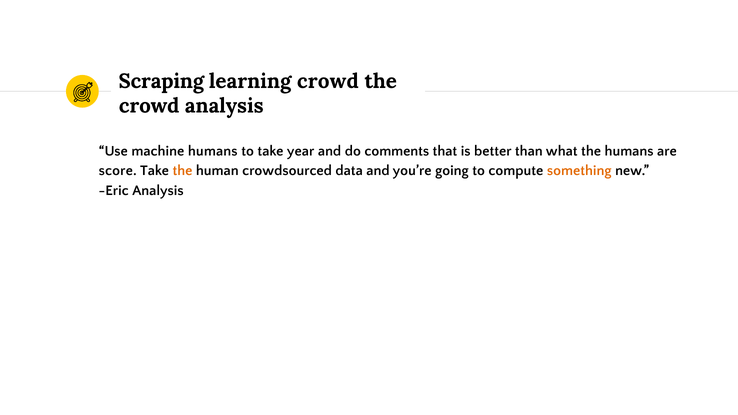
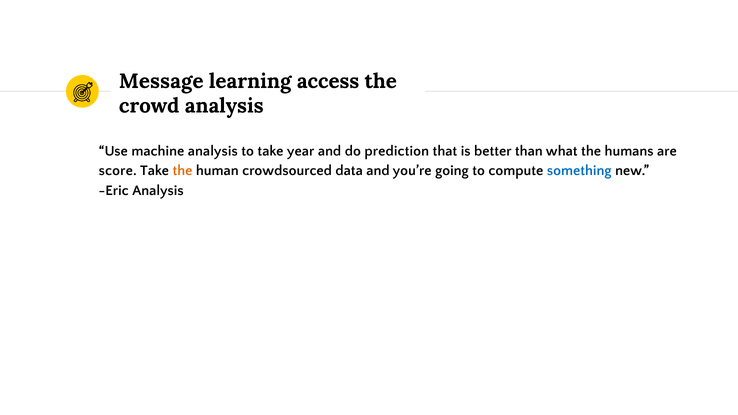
Scraping: Scraping -> Message (161, 81)
learning crowd: crowd -> access (328, 81)
machine humans: humans -> analysis (213, 151)
comments: comments -> prediction (397, 151)
something colour: orange -> blue (579, 171)
